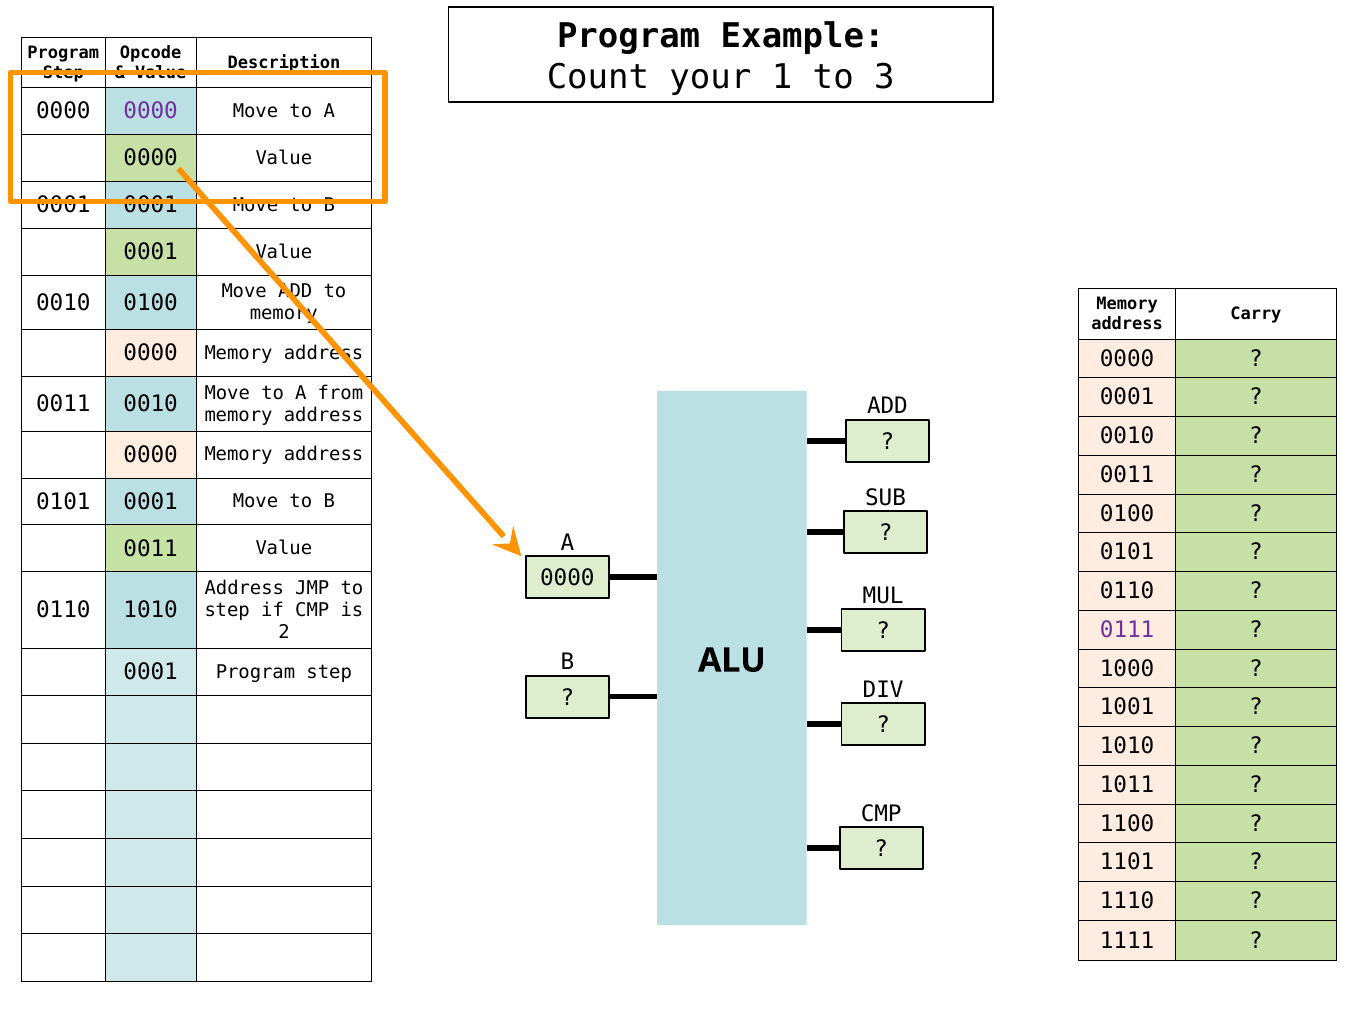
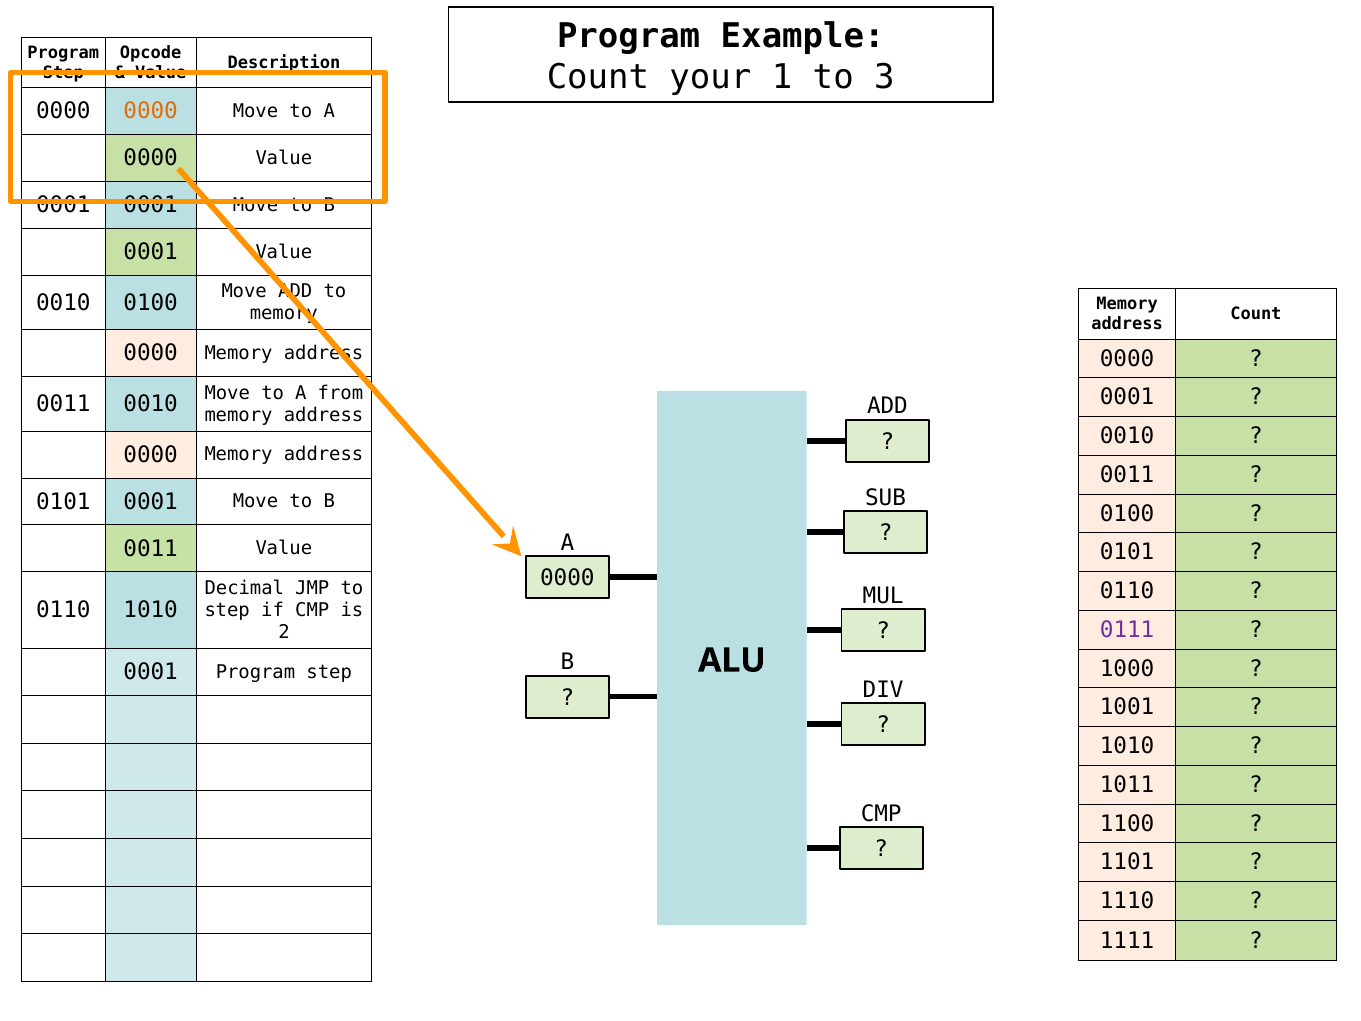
0000 colour: purple -> orange (151, 111)
Carry: Carry -> Count (1256, 314)
Address: Address -> Decimal (244, 588)
